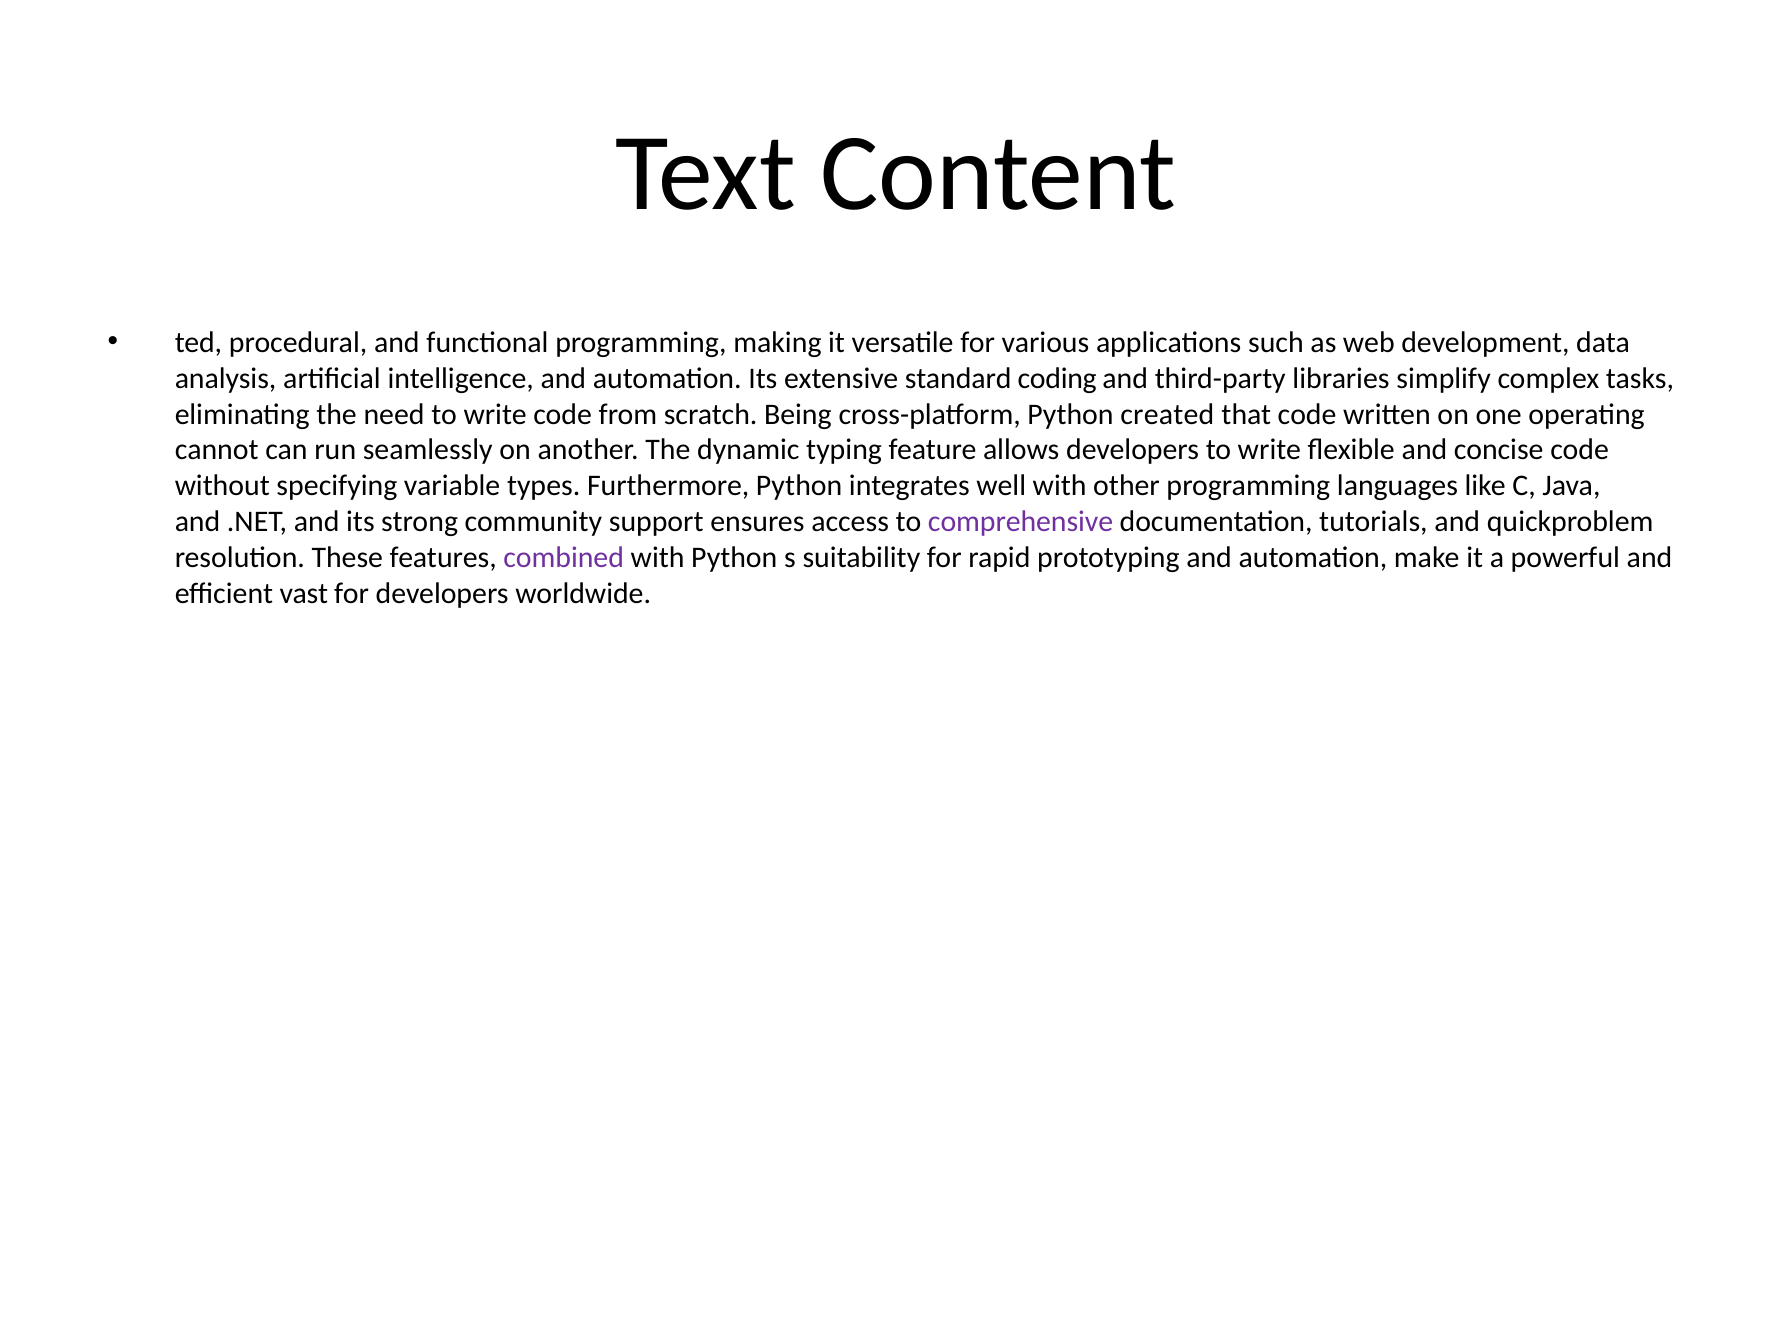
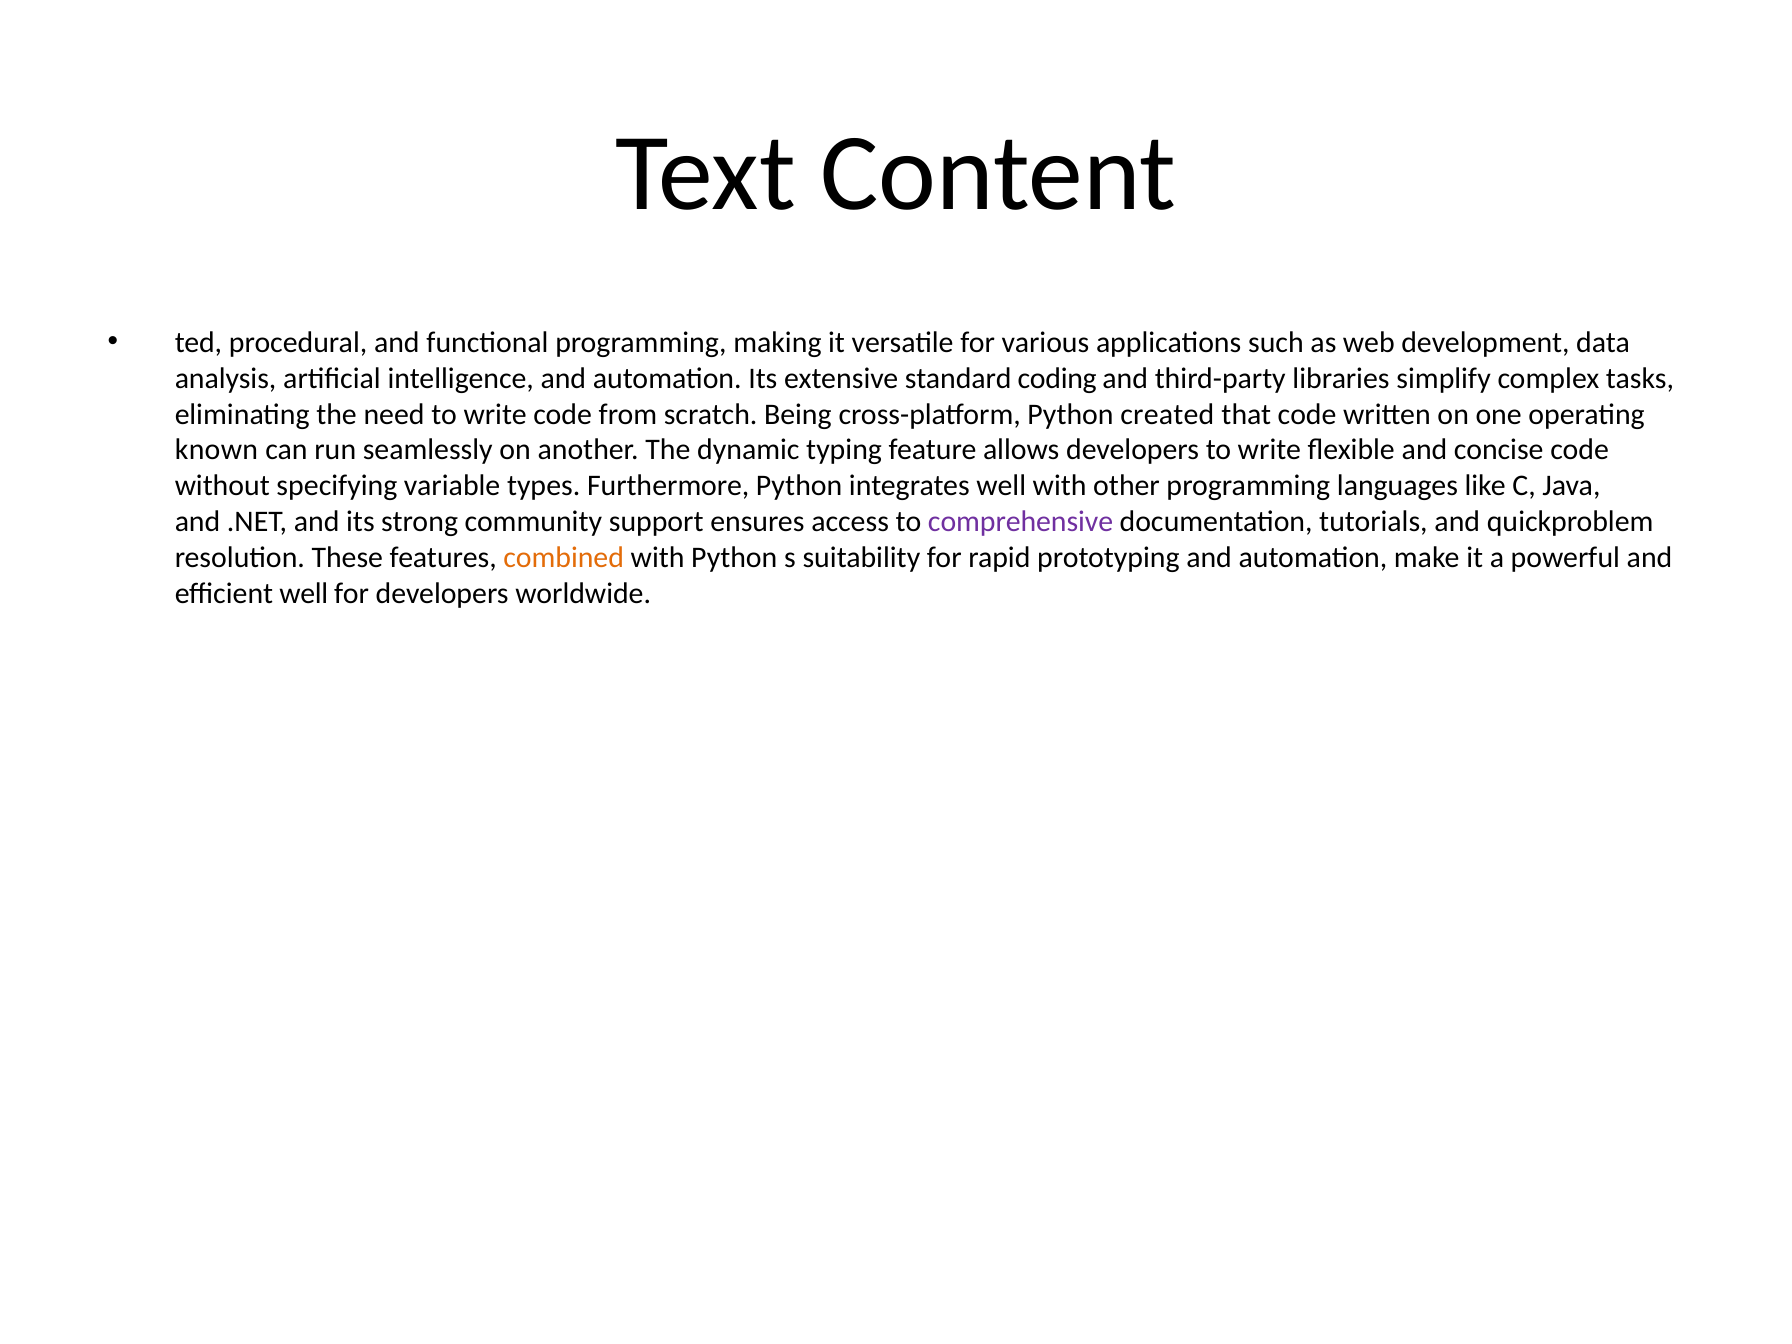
cannot: cannot -> known (216, 450)
combined colour: purple -> orange (564, 558)
efficient vast: vast -> well (304, 593)
